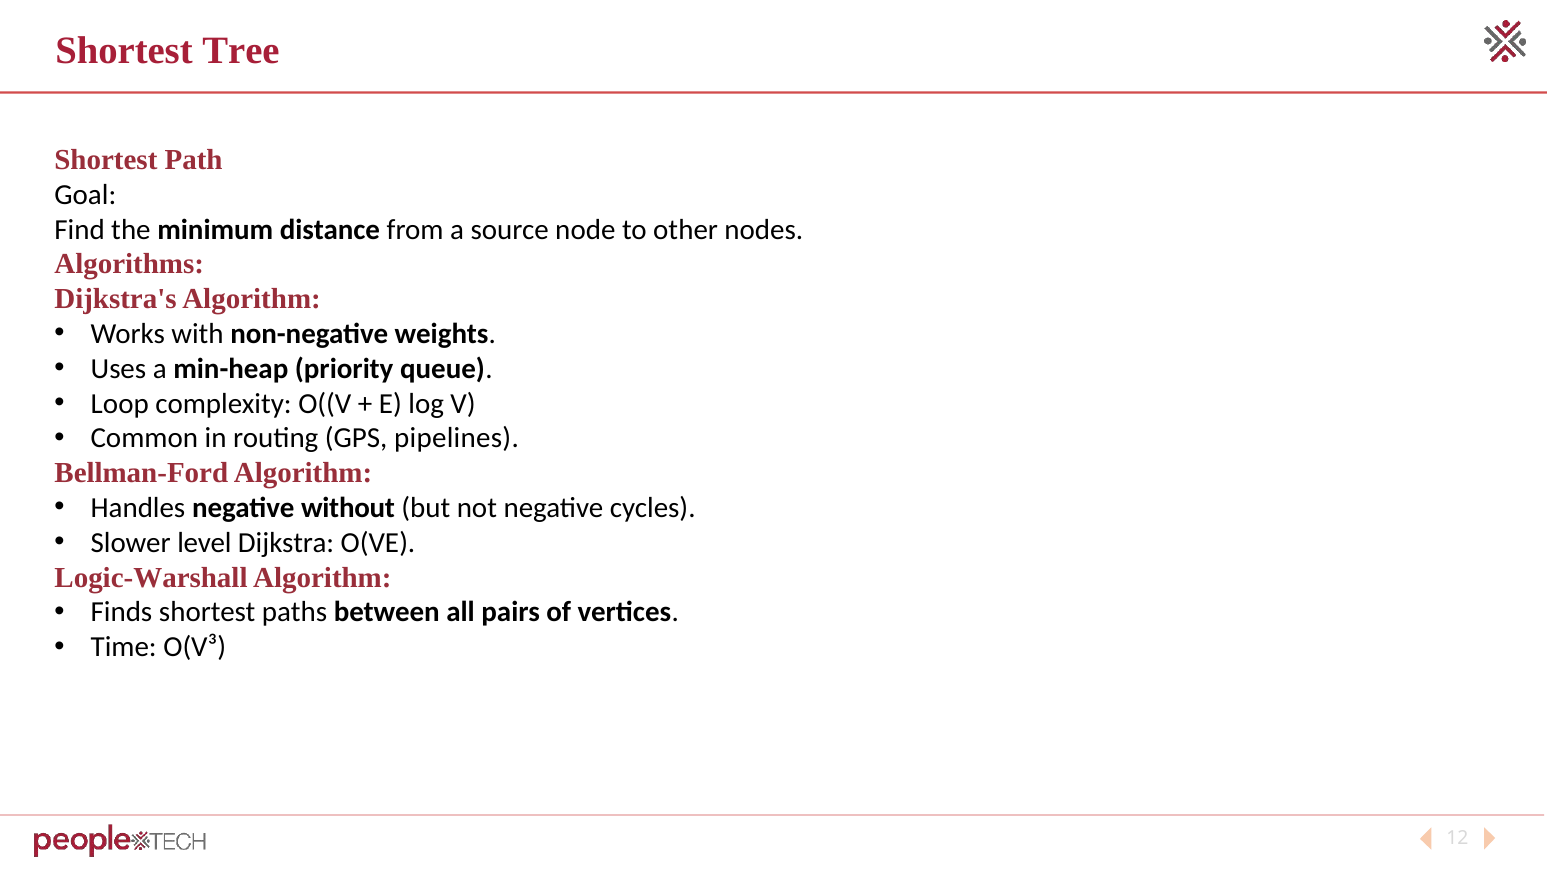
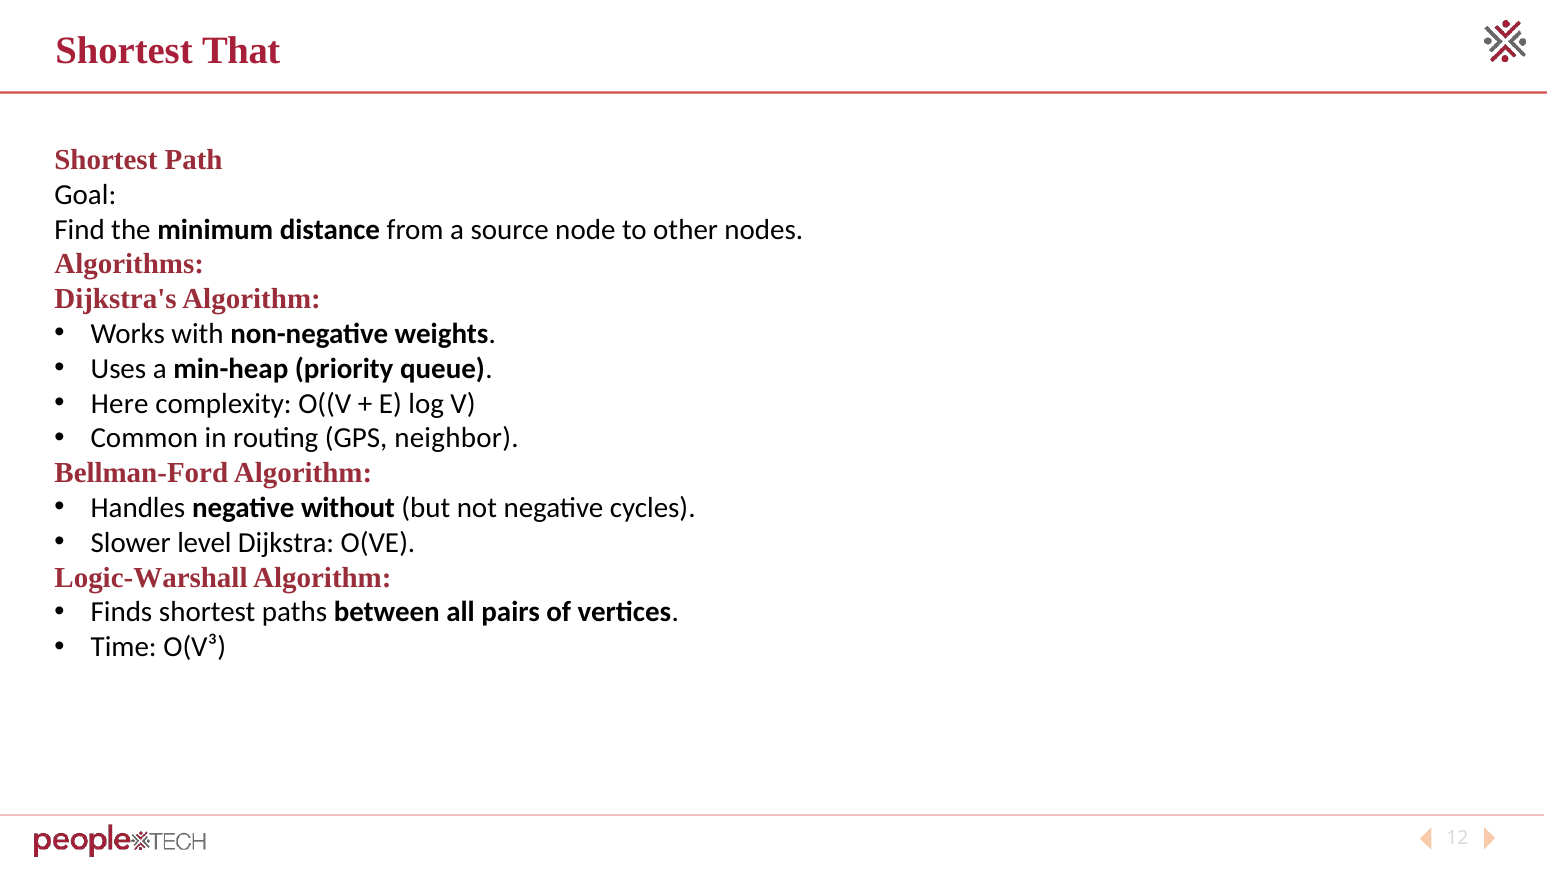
Tree: Tree -> That (241, 51)
Loop: Loop -> Here (120, 404)
pipelines: pipelines -> neighbor (456, 438)
